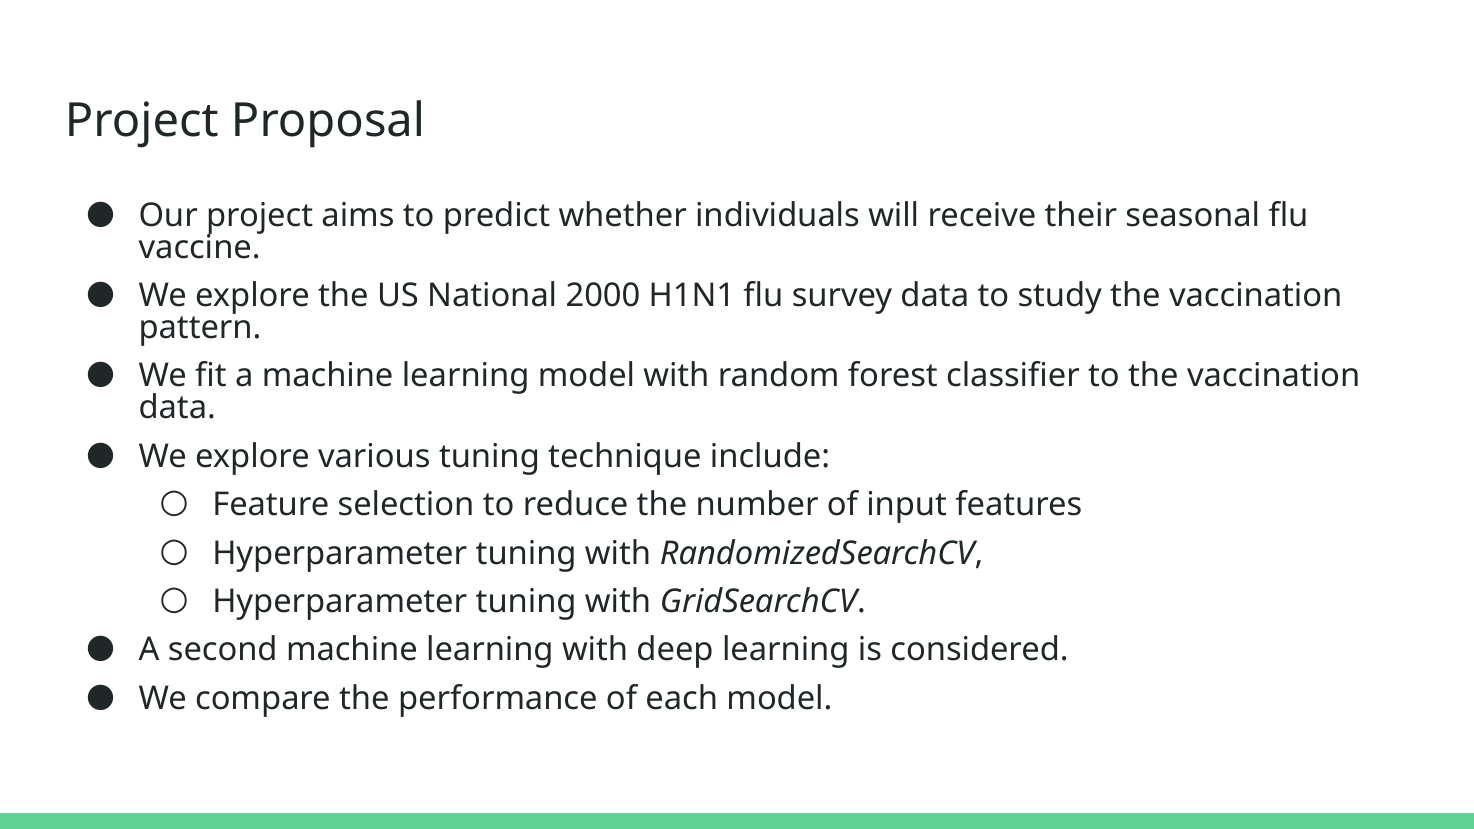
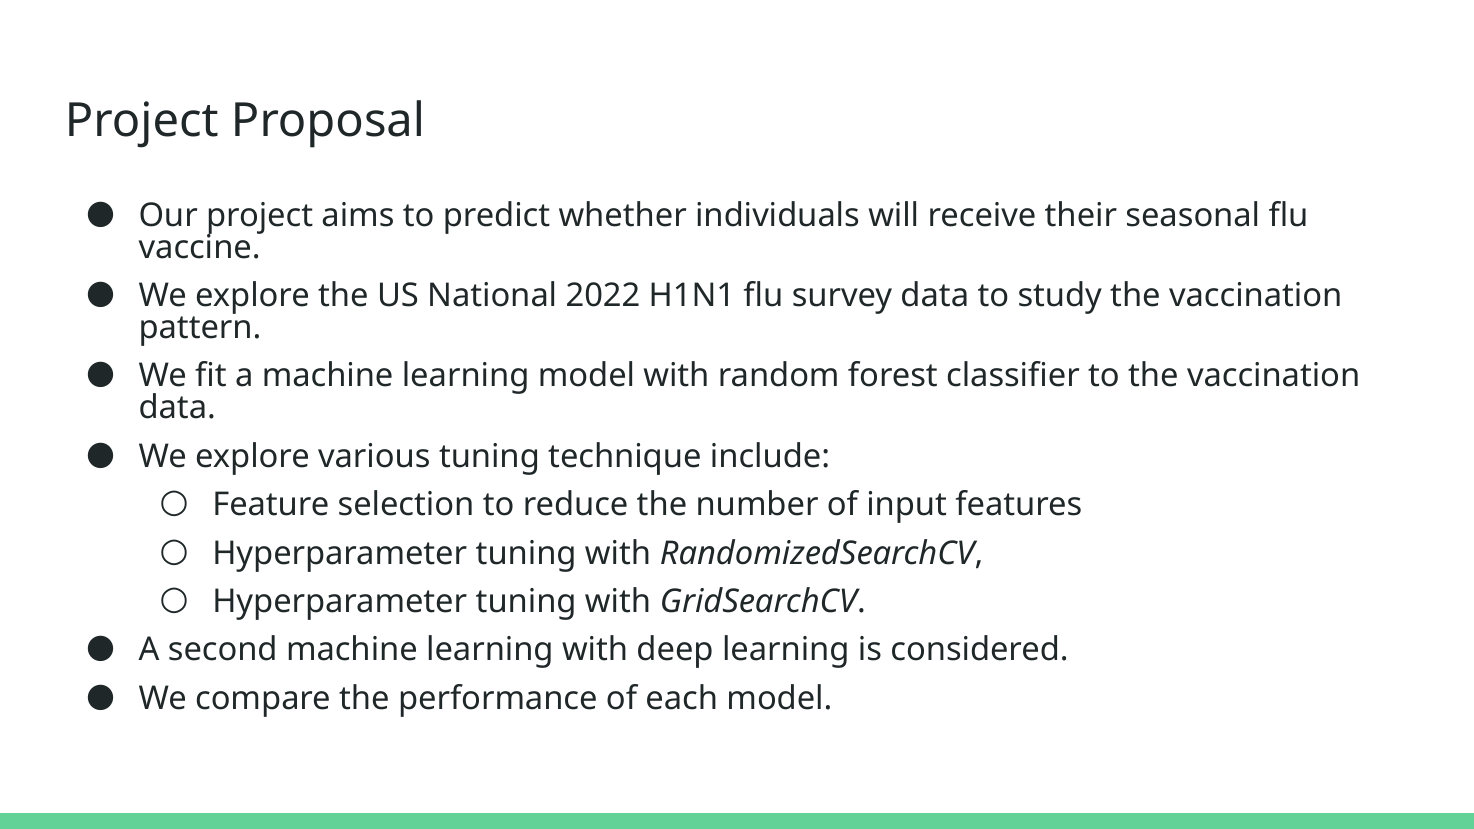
2000: 2000 -> 2022 (603, 296)
